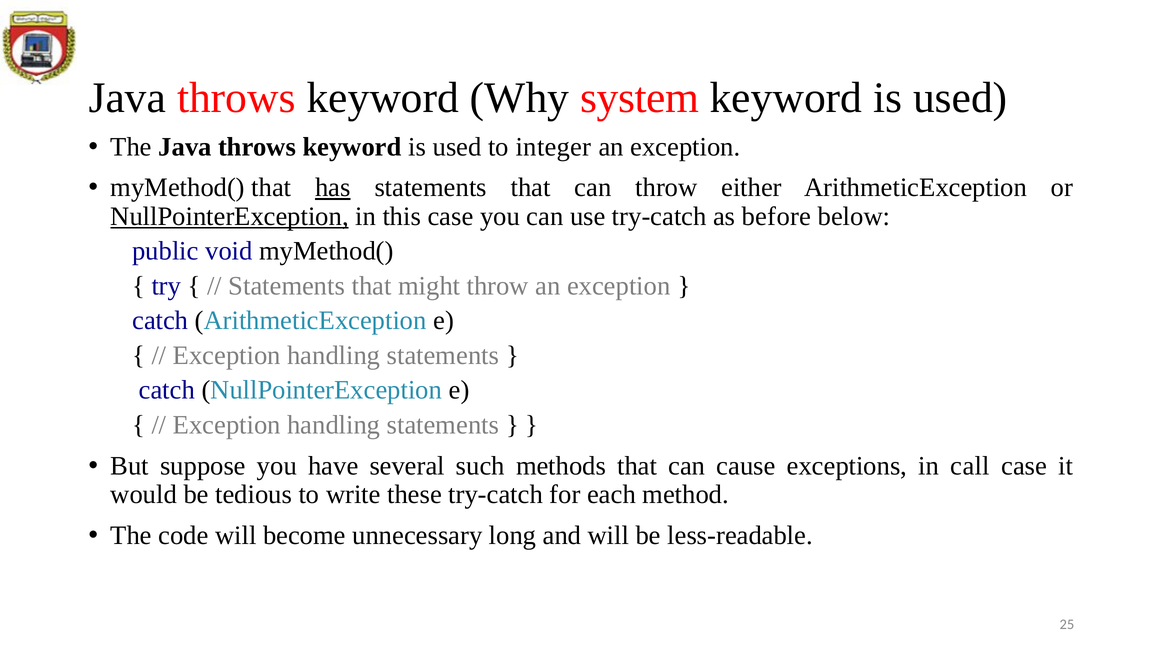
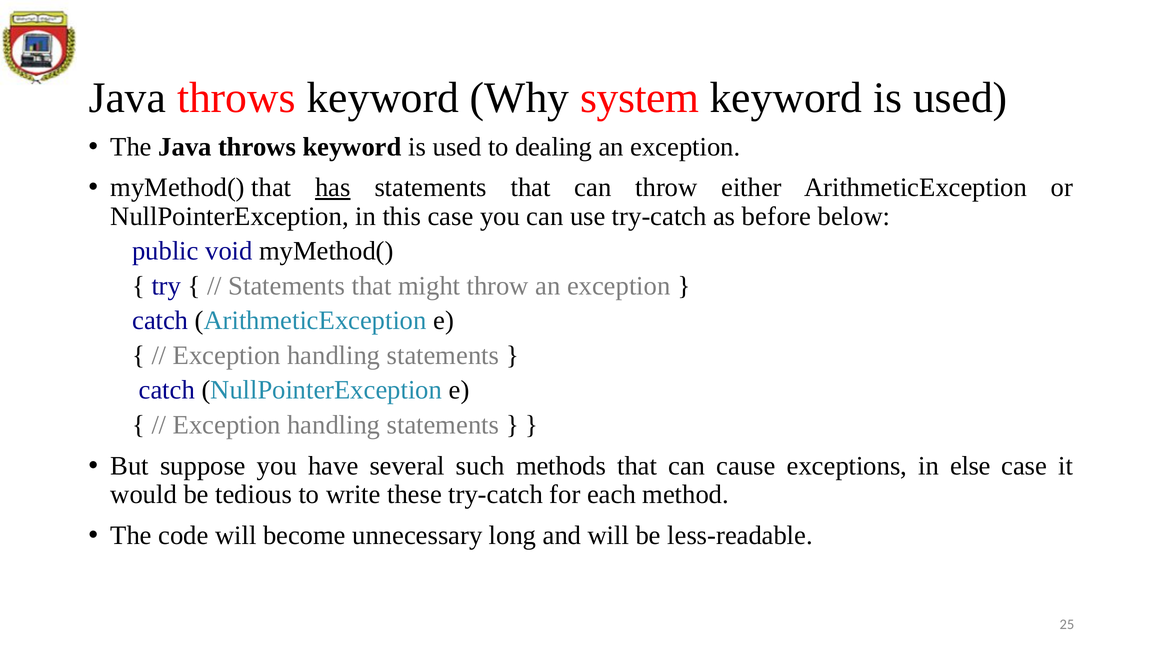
integer: integer -> dealing (554, 147)
NullPointerException underline: present -> none (230, 216)
call: call -> else (970, 466)
